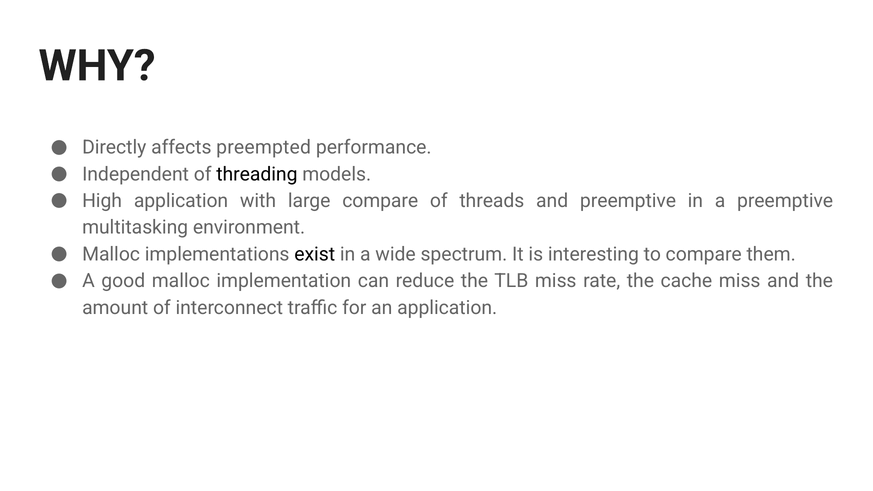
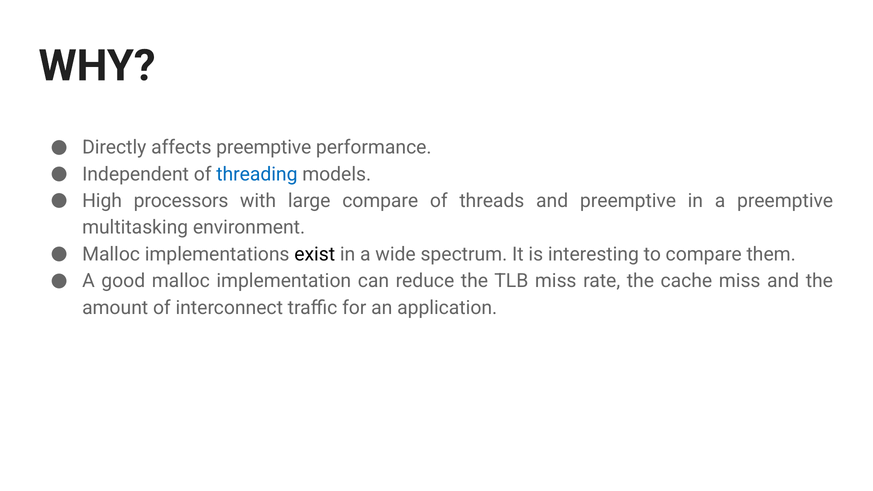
affects preempted: preempted -> preemptive (264, 147)
threading colour: black -> blue (257, 174)
High application: application -> processors (181, 201)
